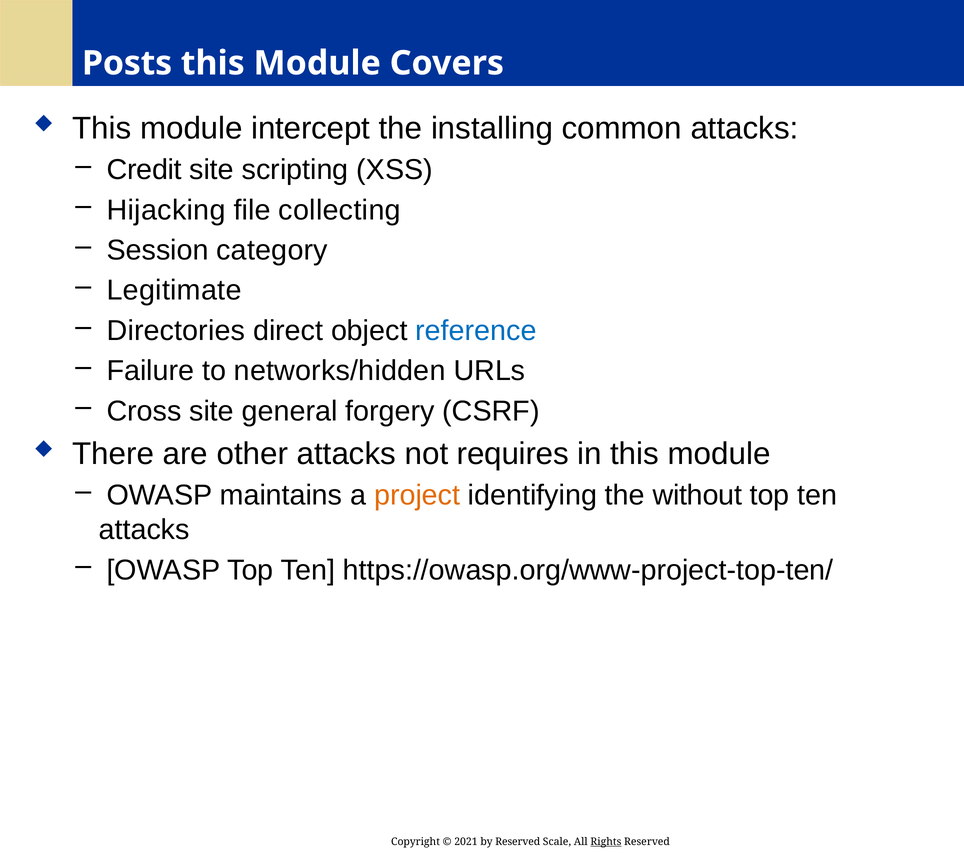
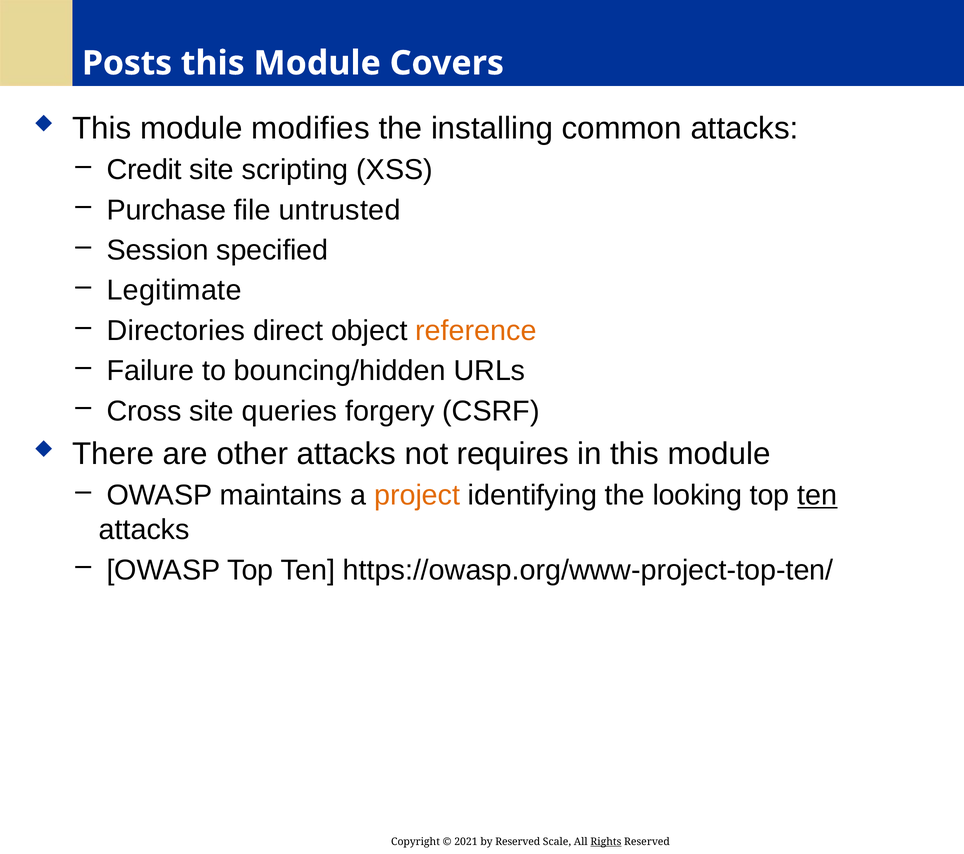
intercept: intercept -> modifies (311, 128)
Hijacking: Hijacking -> Purchase (166, 210)
collecting: collecting -> untrusted (340, 210)
category: category -> specified (272, 250)
reference colour: blue -> orange (476, 331)
networks/hidden: networks/hidden -> bouncing/hidden (340, 371)
general: general -> queries (290, 411)
without: without -> looking (697, 495)
ten underline: none -> present (817, 495)
